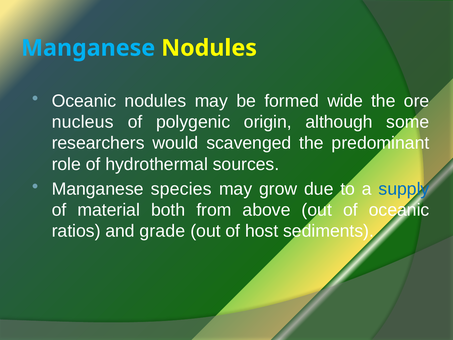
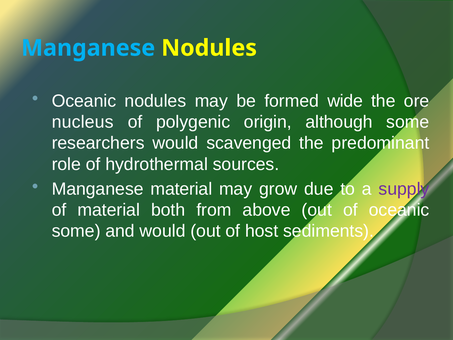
Manganese species: species -> material (181, 189)
supply colour: blue -> purple (404, 189)
ratios: ratios -> some (76, 231)
and grade: grade -> would (163, 231)
